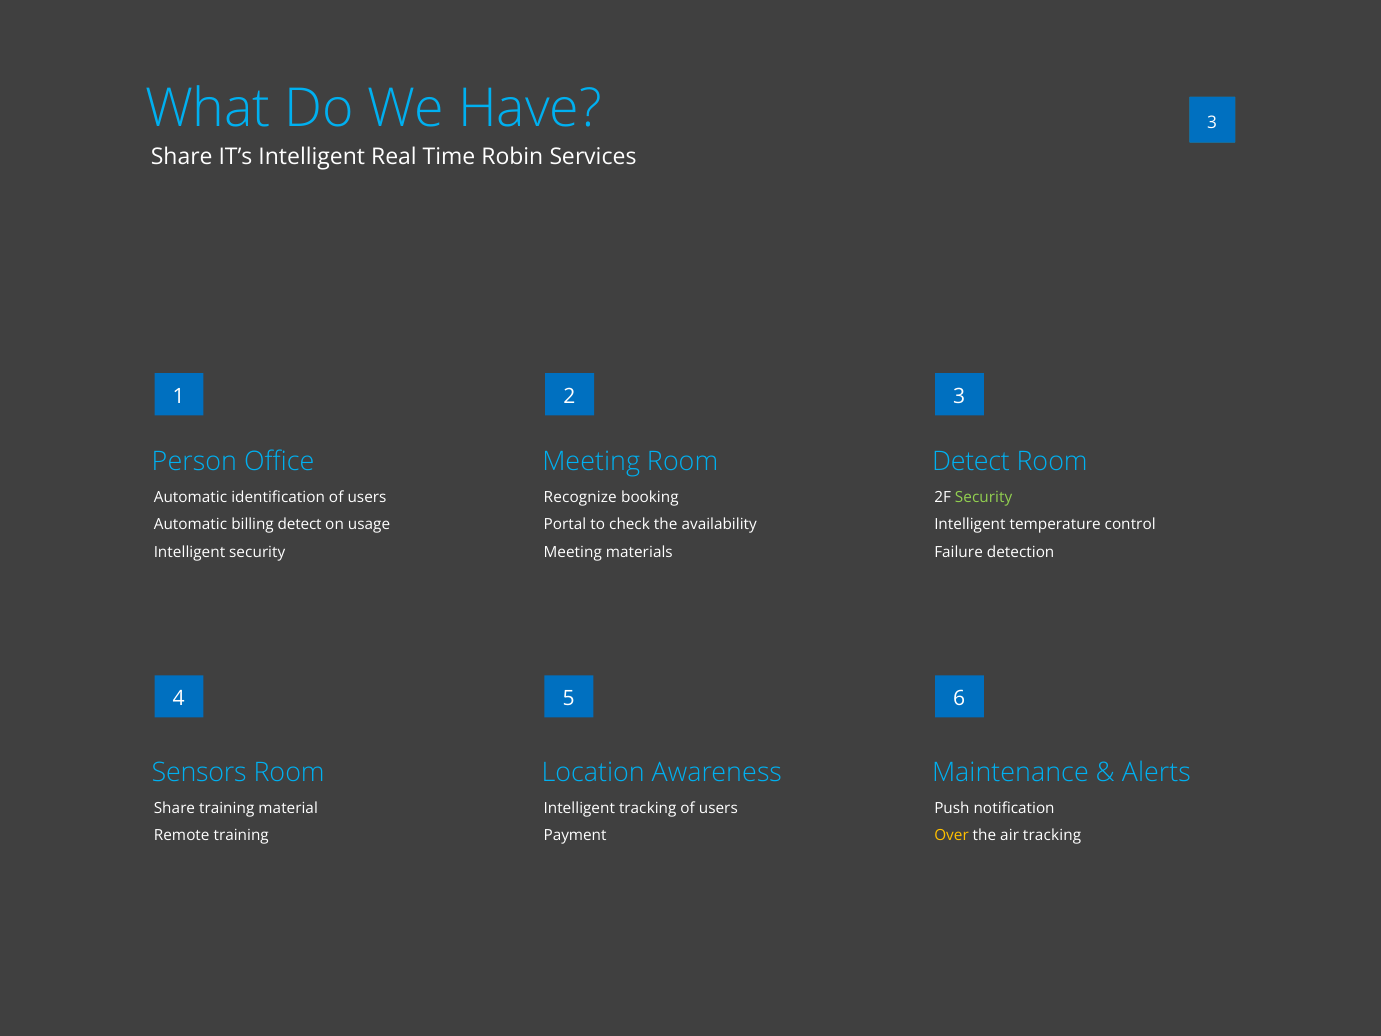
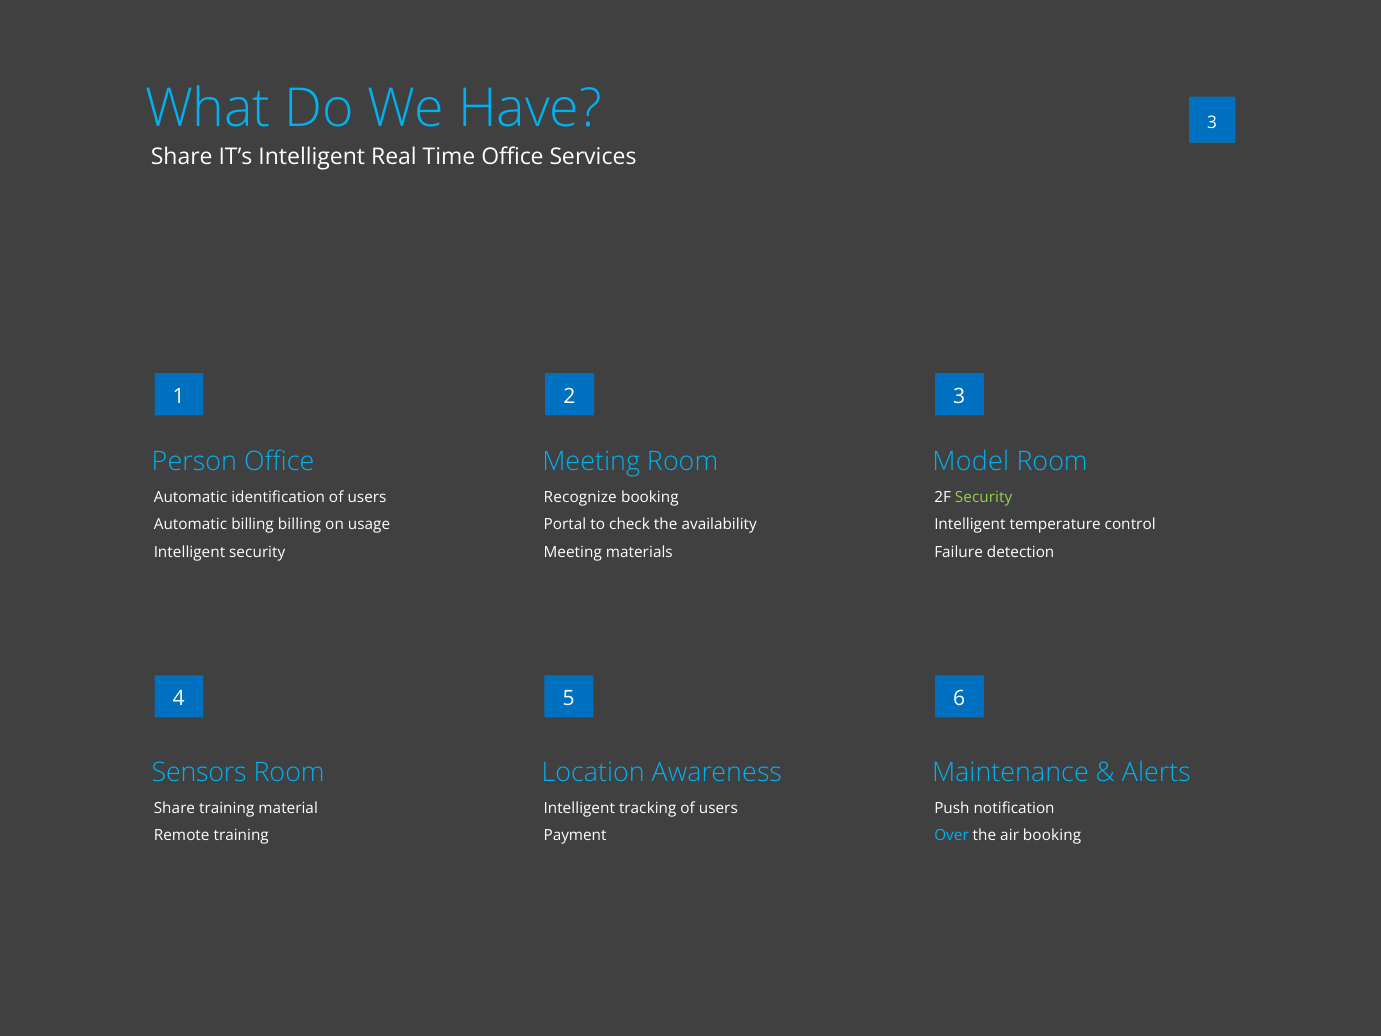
Time Robin: Robin -> Office (512, 157)
Detect: Detect -> Model (971, 462)
billing detect: detect -> billing (300, 525)
Over colour: yellow -> light blue (952, 835)
air tracking: tracking -> booking (1052, 835)
